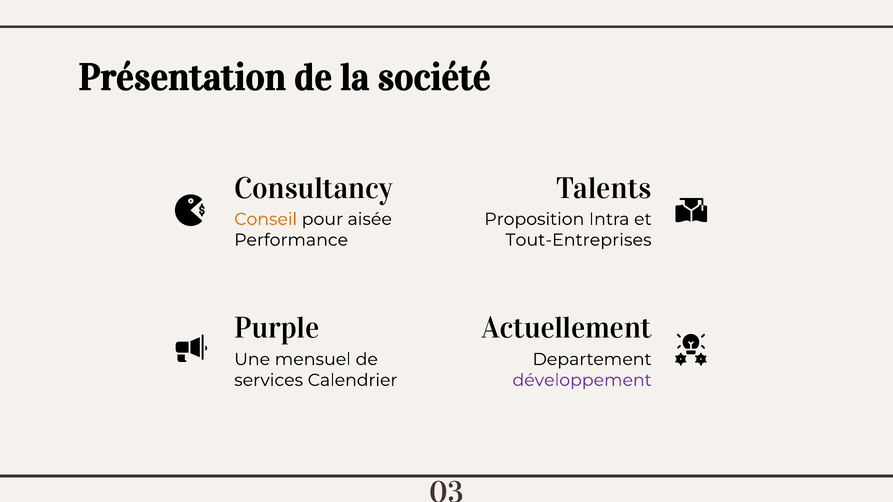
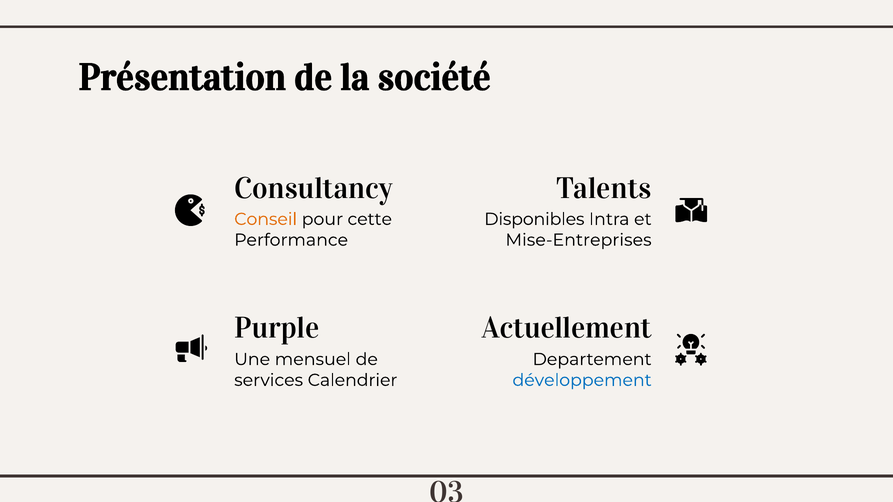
aisée: aisée -> cette (370, 219)
Proposition: Proposition -> Disponibles (534, 219)
Tout-Entreprises: Tout-Entreprises -> Mise-Entreprises (579, 240)
développement colour: purple -> blue (582, 380)
